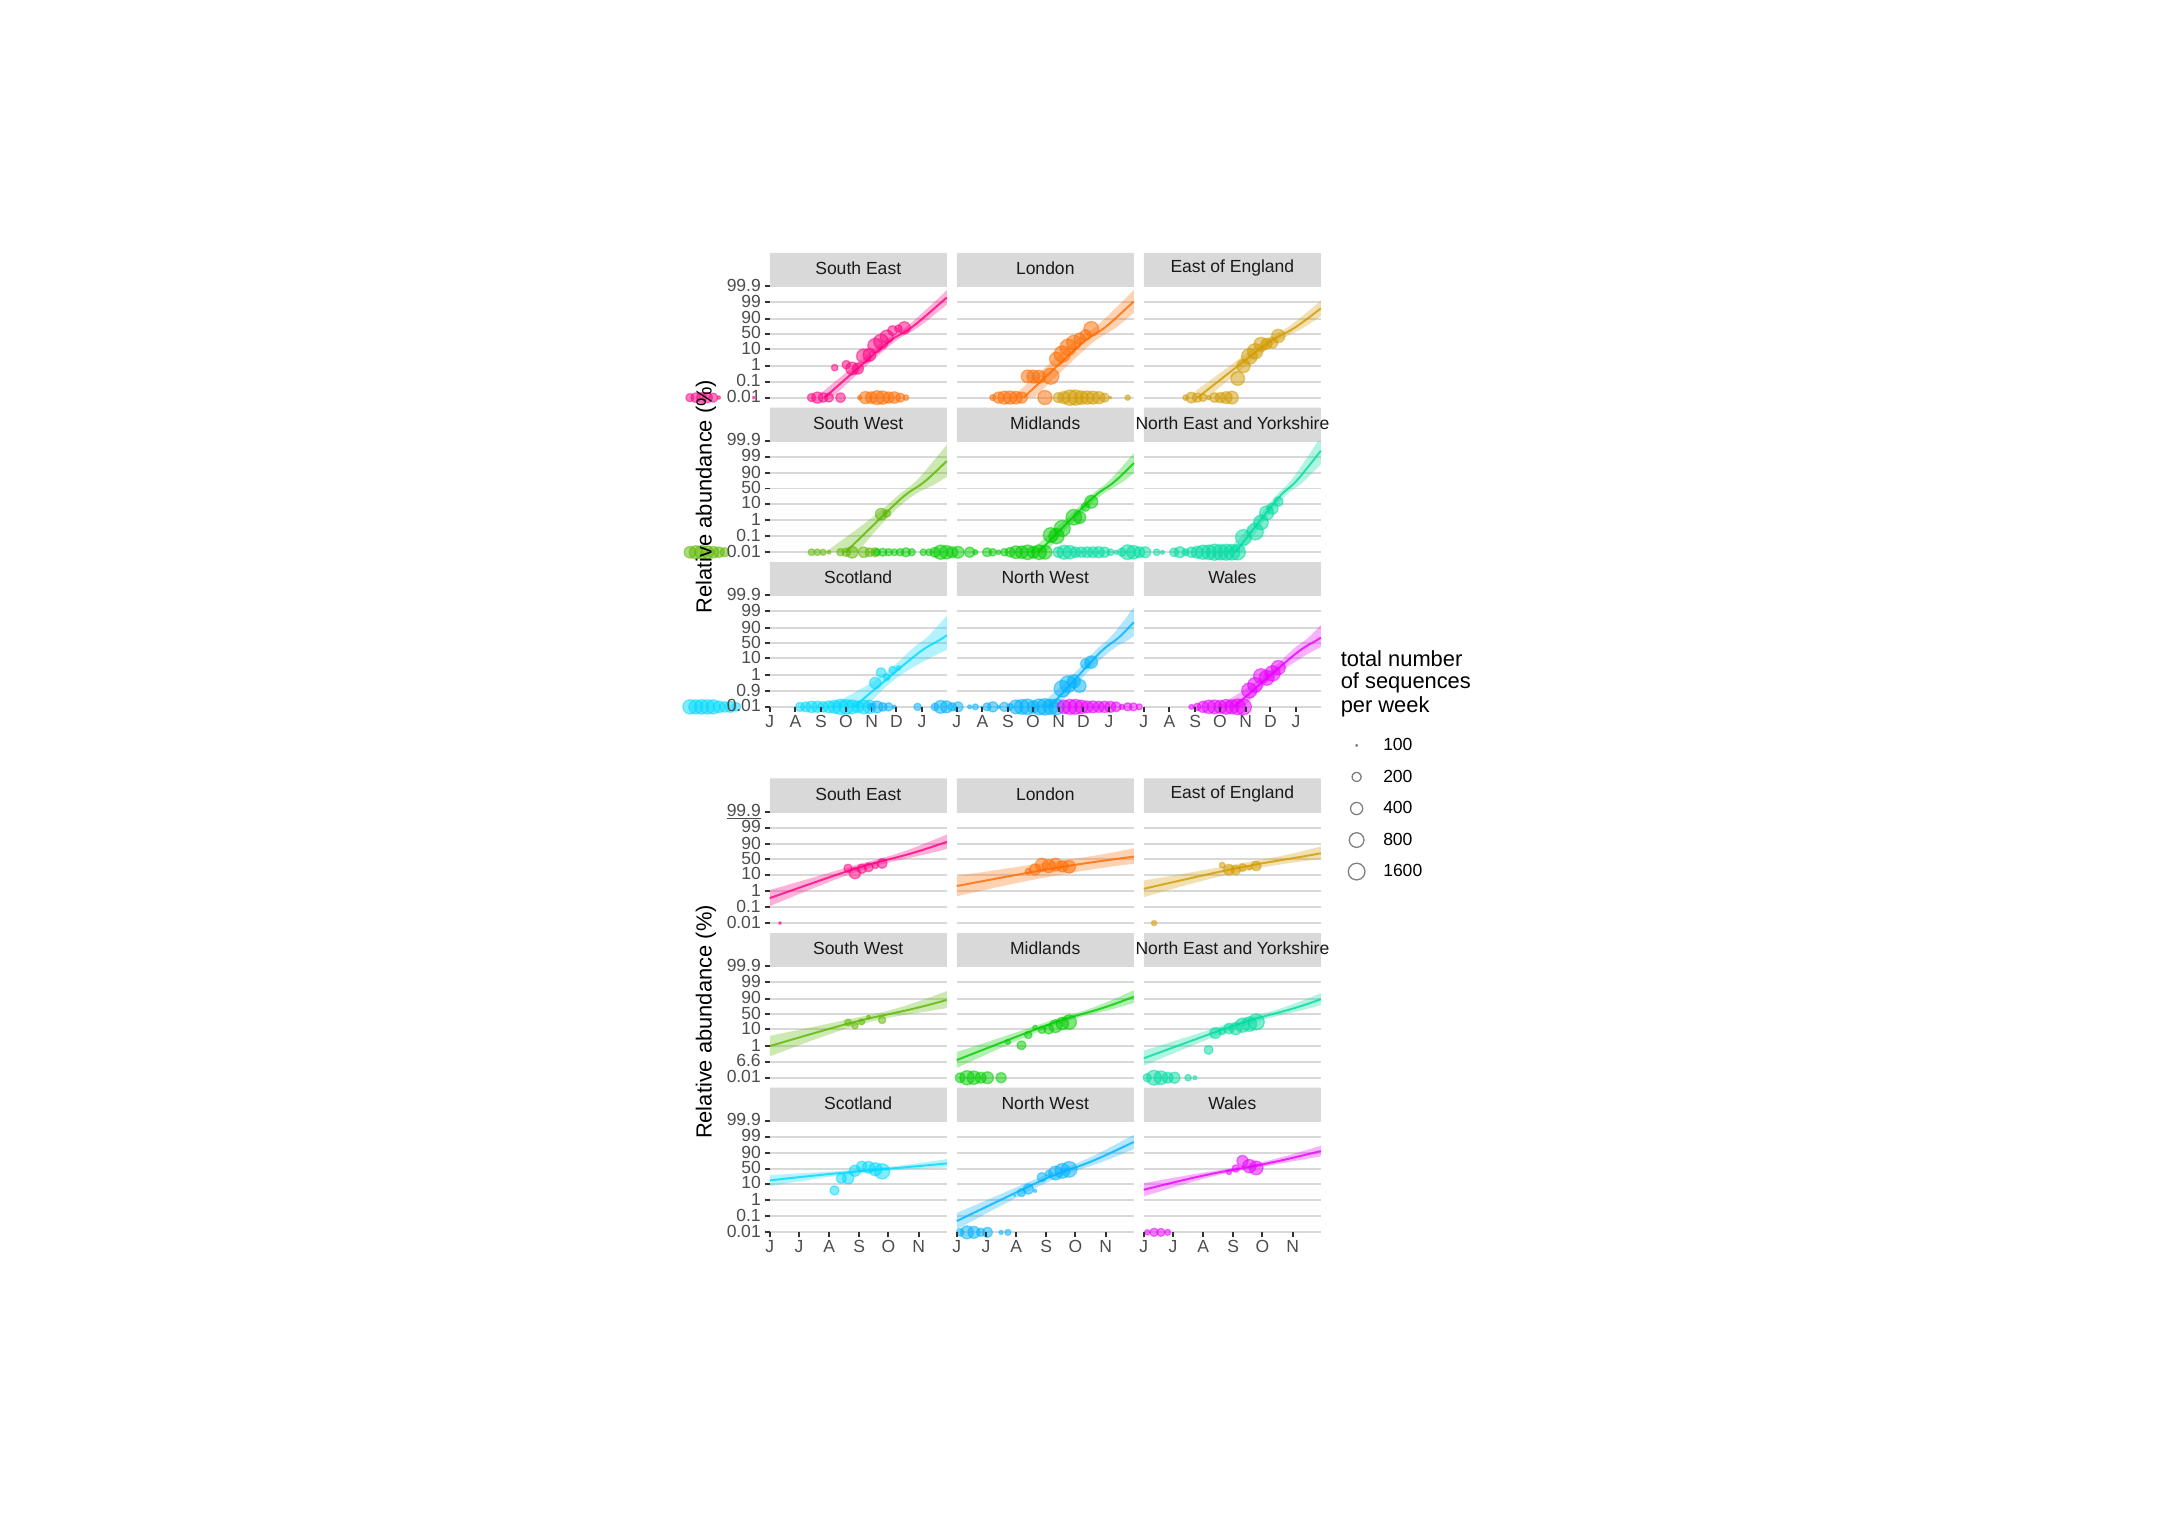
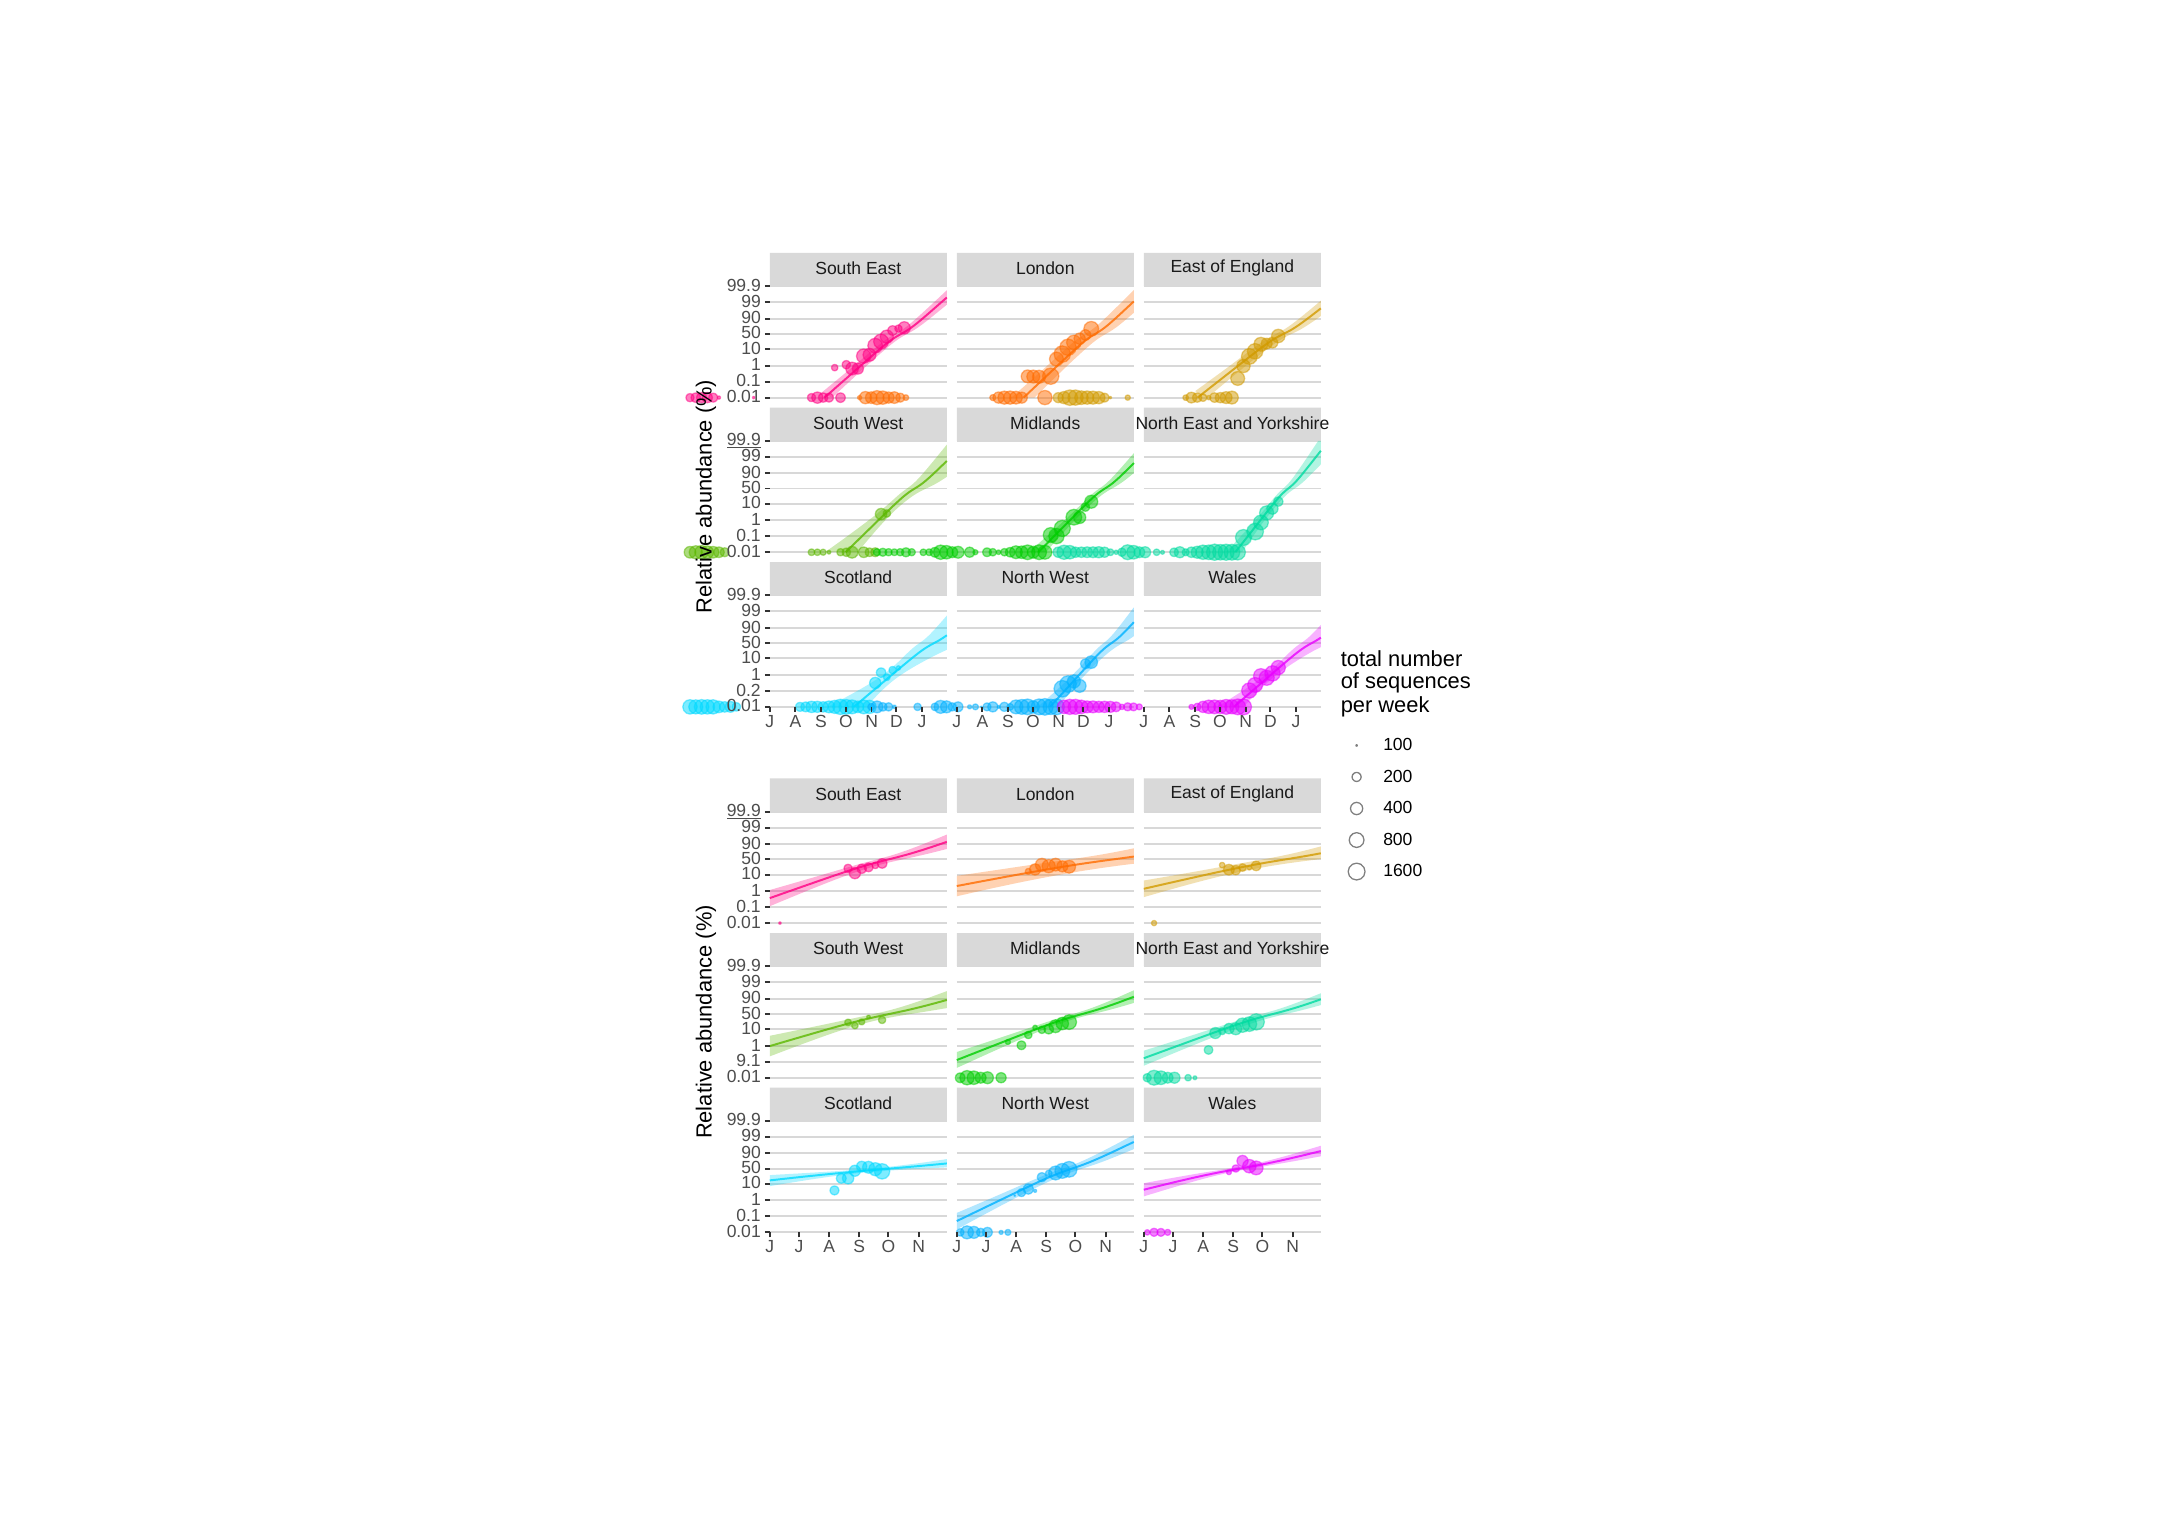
99.9 underline: none -> present (744, 440)
0.9: 0.9 -> 0.2 (749, 690)
6.6: 6.6 -> 9.1 (749, 1061)
